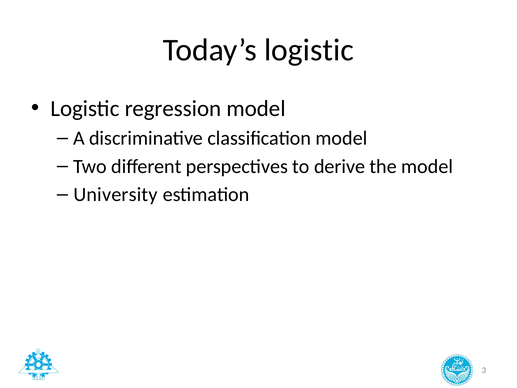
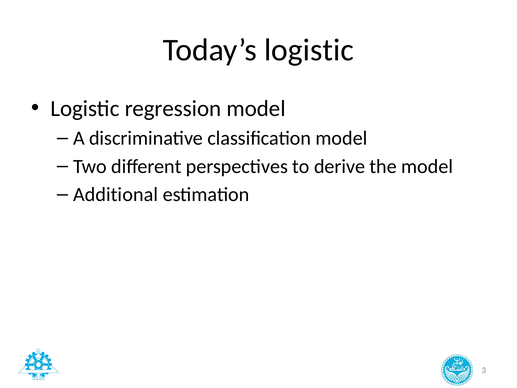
University: University -> Additional (116, 194)
